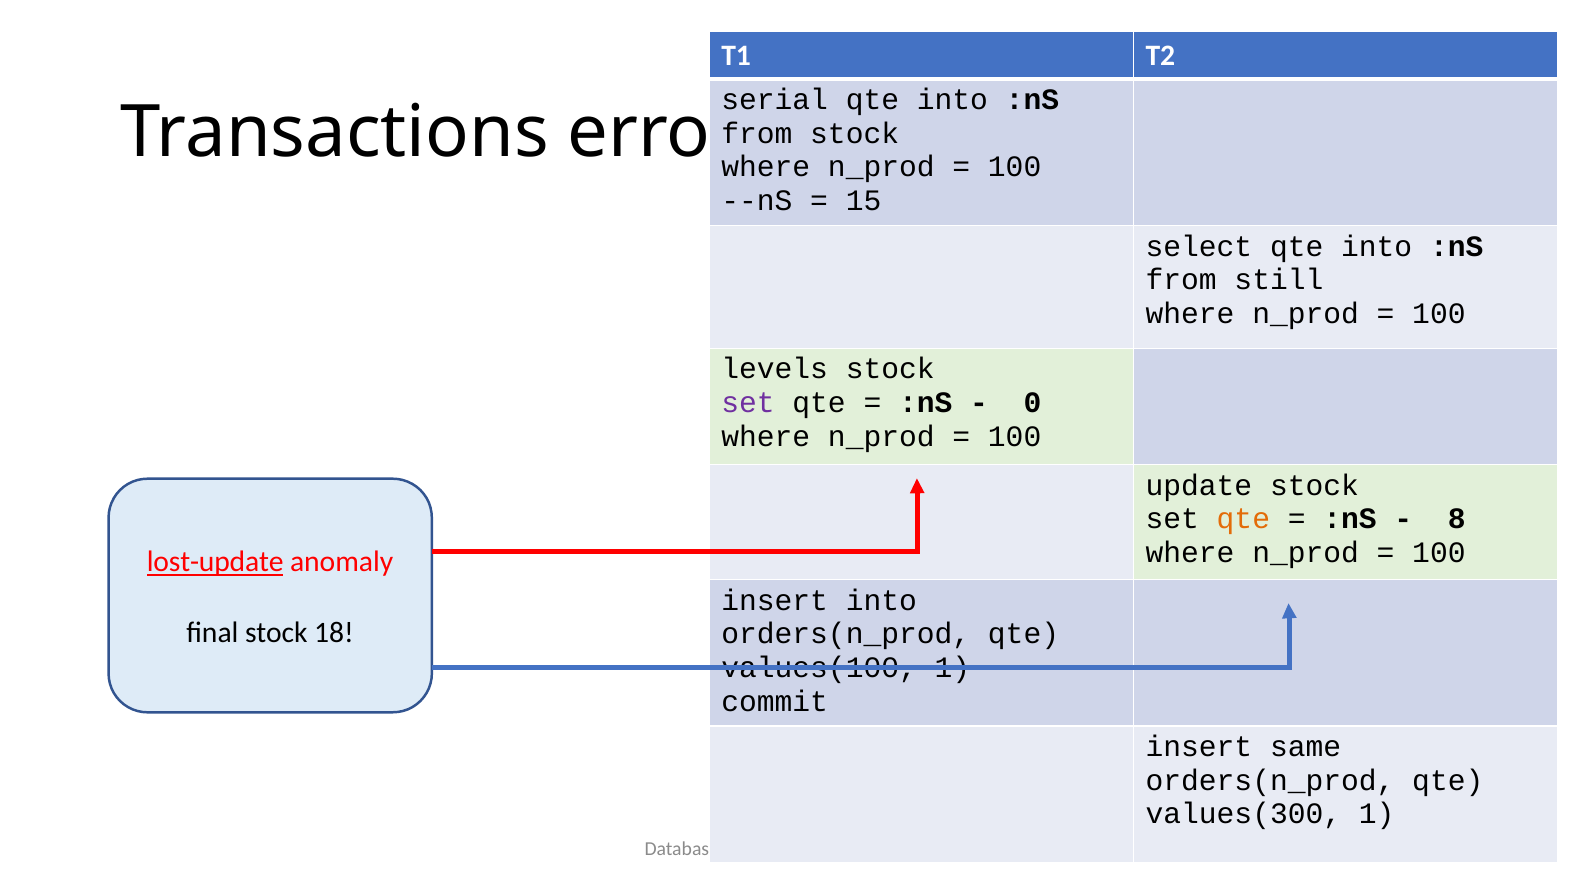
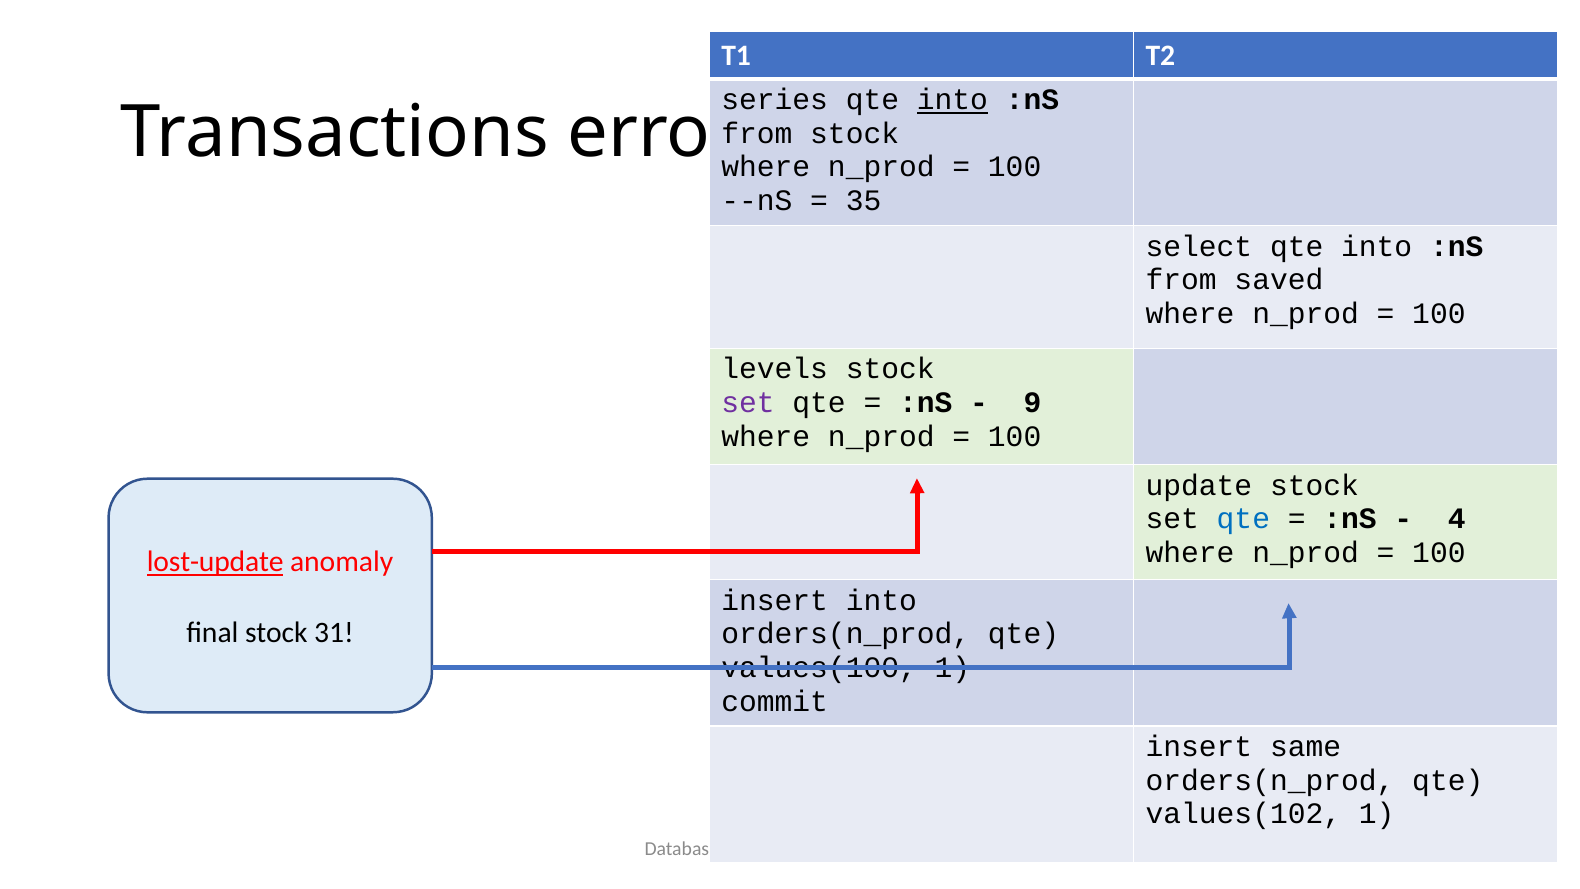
serial: serial -> series (775, 100)
into underline: none -> present (952, 100)
15: 15 -> 35 (864, 201)
still: still -> saved (1279, 280)
0: 0 -> 9 (1032, 403)
qte colour: orange -> blue (1243, 519)
8: 8 -> 4 (1457, 519)
18: 18 -> 31 (334, 633)
values(300: values(300 -> values(102 (1243, 814)
